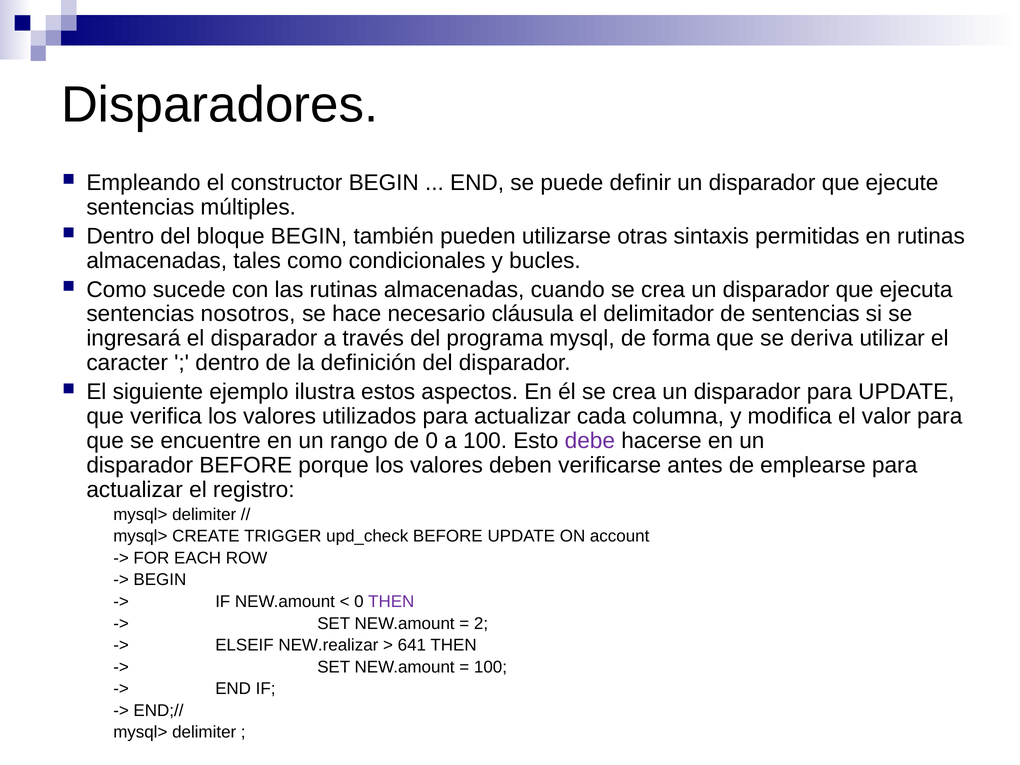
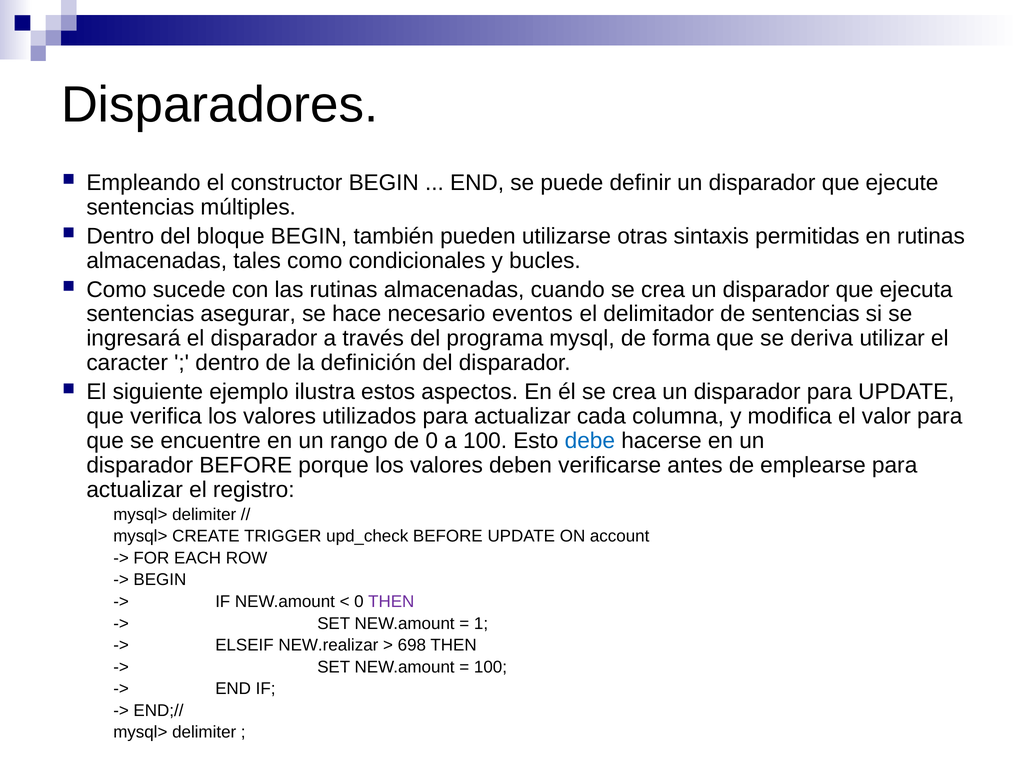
nosotros: nosotros -> asegurar (248, 314)
cláusula: cláusula -> eventos (532, 314)
debe colour: purple -> blue (590, 441)
2: 2 -> 1 (481, 623)
641: 641 -> 698 (412, 645)
